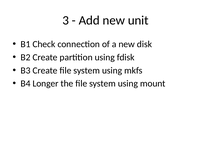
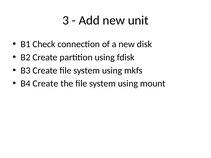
B4 Longer: Longer -> Create (45, 84)
